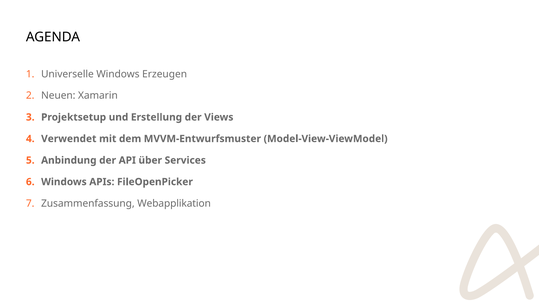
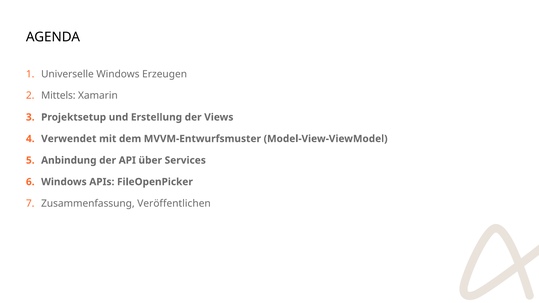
Neuen: Neuen -> Mittels (58, 96)
Webapplikation: Webapplikation -> Veröffentlichen (174, 204)
